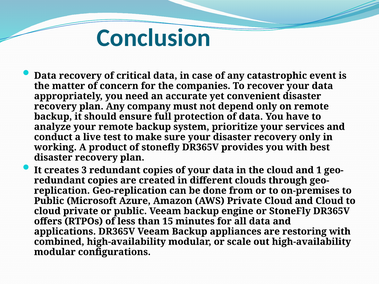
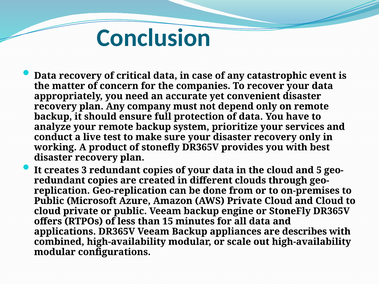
1: 1 -> 5 (319, 170)
restoring: restoring -> describes (304, 232)
